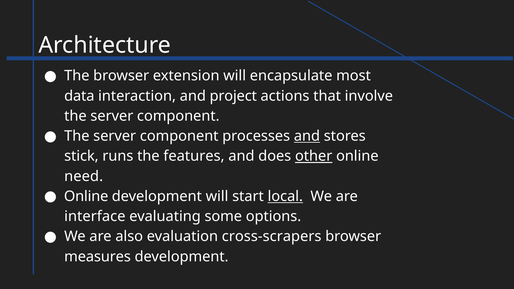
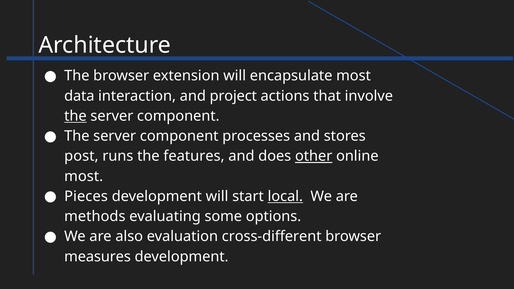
the underline: none -> present (75, 116)
and underline: present -> none (307, 136)
stick: stick -> post (81, 156)
need: need -> most (84, 176)
Online: Online -> Pieces (86, 196)
interface: interface -> methods (95, 217)
cross-scrapers: cross-scrapers -> cross-different (272, 237)
